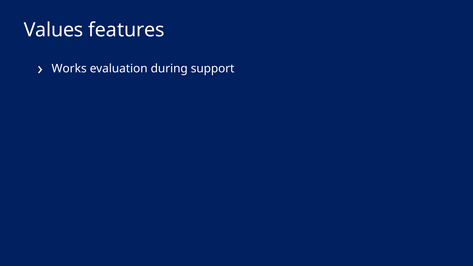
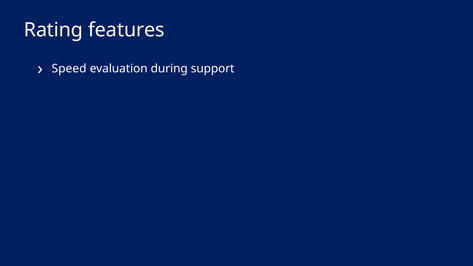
Values: Values -> Rating (54, 30)
Works: Works -> Speed (69, 69)
